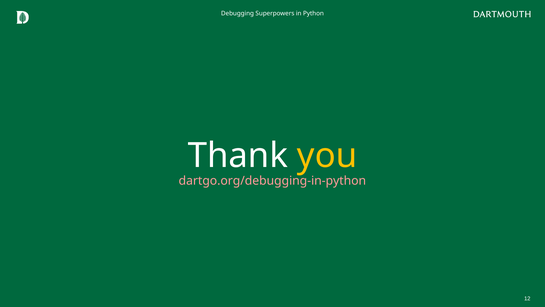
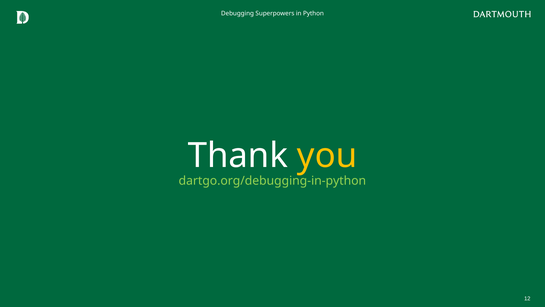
dartgo.org/debugging-in-python colour: pink -> light green (272, 180)
